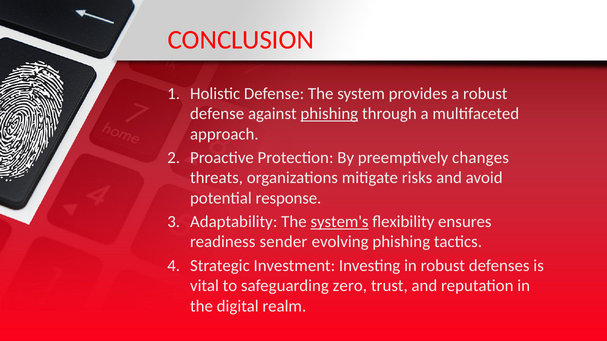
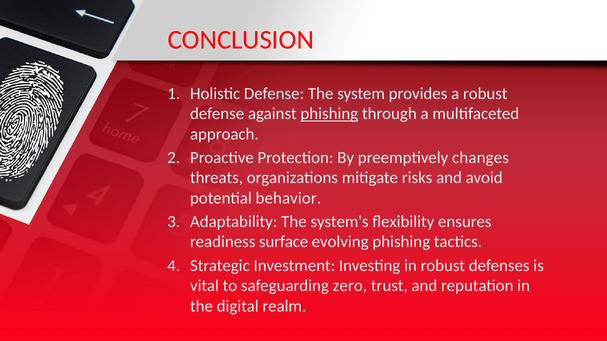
response: response -> behavior (288, 198)
system's underline: present -> none (340, 222)
sender: sender -> surface (284, 242)
